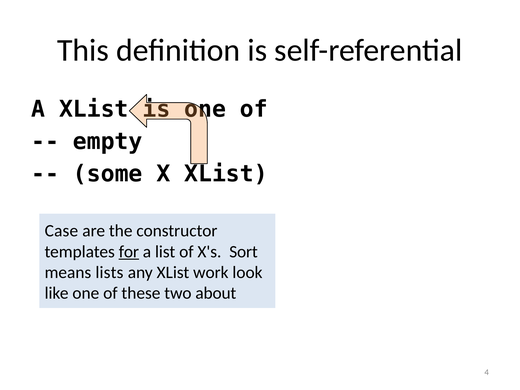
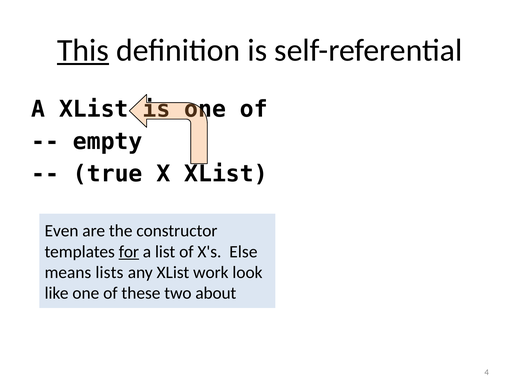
This underline: none -> present (83, 50)
some: some -> true (108, 174)
Case: Case -> Even (62, 231)
Sort: Sort -> Else (243, 252)
